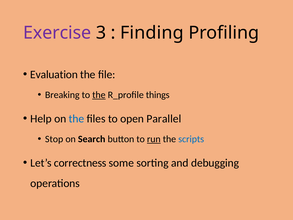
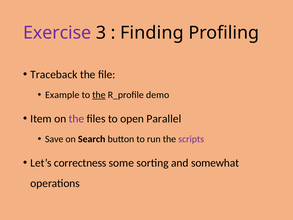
Evaluation: Evaluation -> Traceback (54, 74)
Breaking: Breaking -> Example (62, 95)
things: things -> demo (158, 95)
Help: Help -> Item (41, 119)
the colour: blue -> purple (76, 119)
Stop: Stop -> Save (54, 139)
run underline: present -> none (154, 139)
scripts colour: blue -> purple (191, 139)
debugging: debugging -> somewhat (215, 163)
